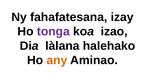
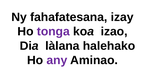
any colour: orange -> purple (57, 61)
